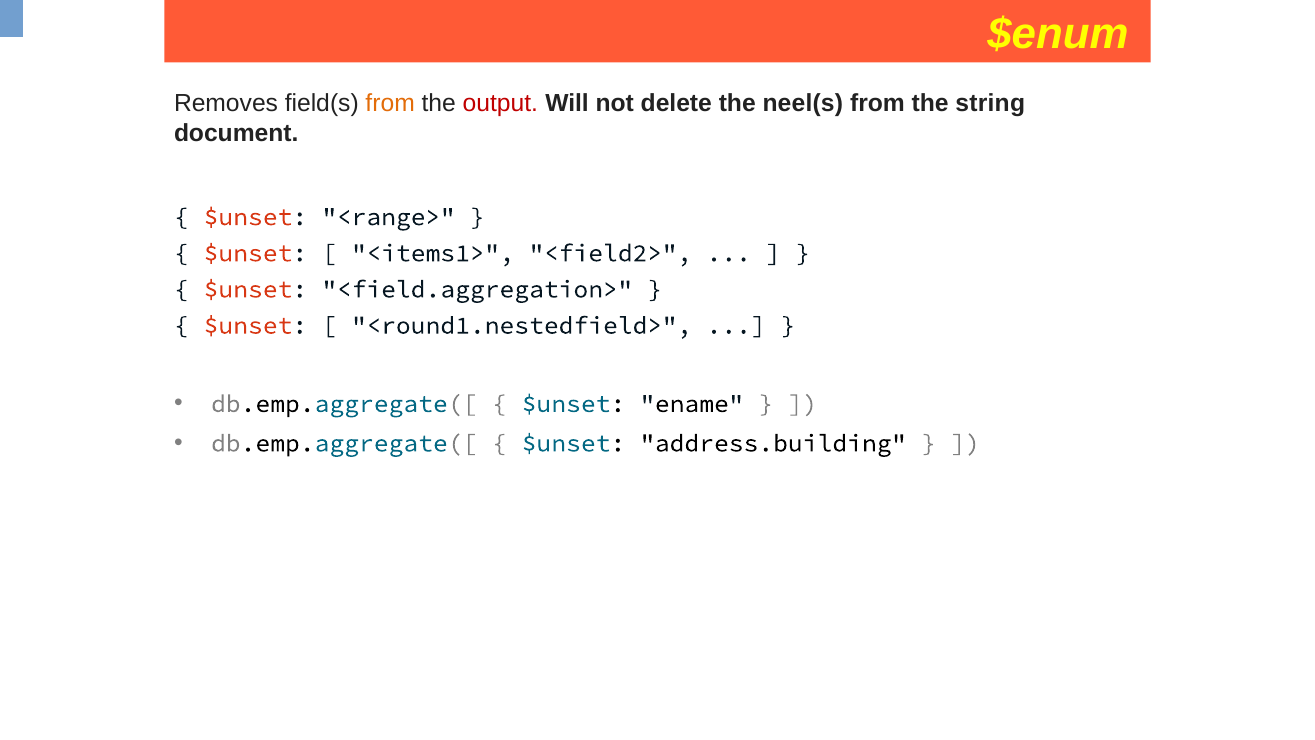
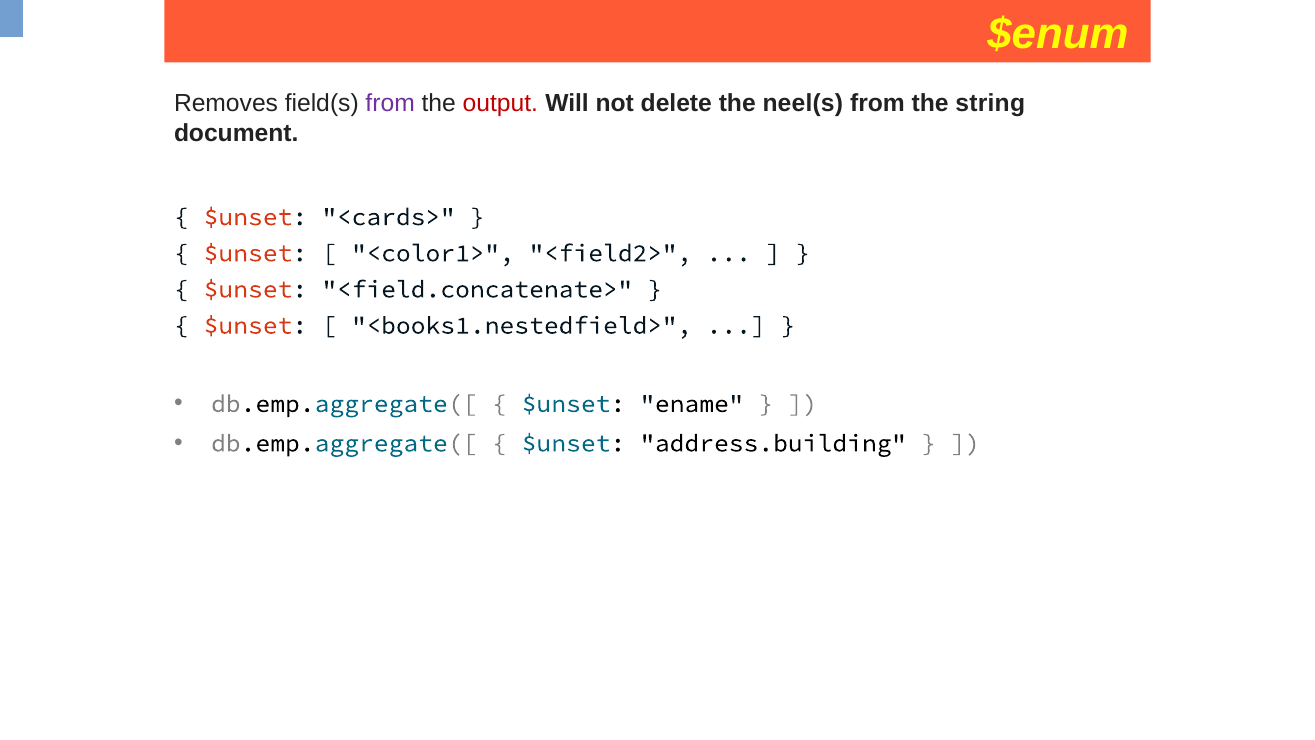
from colour: orange -> purple (390, 104)
<range>: <range> -> <cards> (389, 217)
<items1>: <items1> -> <color1> (433, 253)
<field.aggregation>: <field.aggregation> -> <field.concatenate> (477, 289)
<round1.nestedfield>: <round1.nestedfield> -> <books1.nestedfield> (522, 325)
